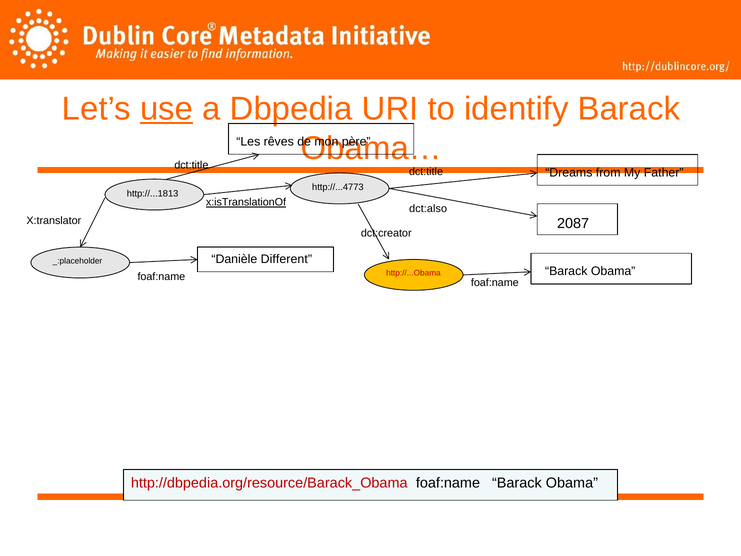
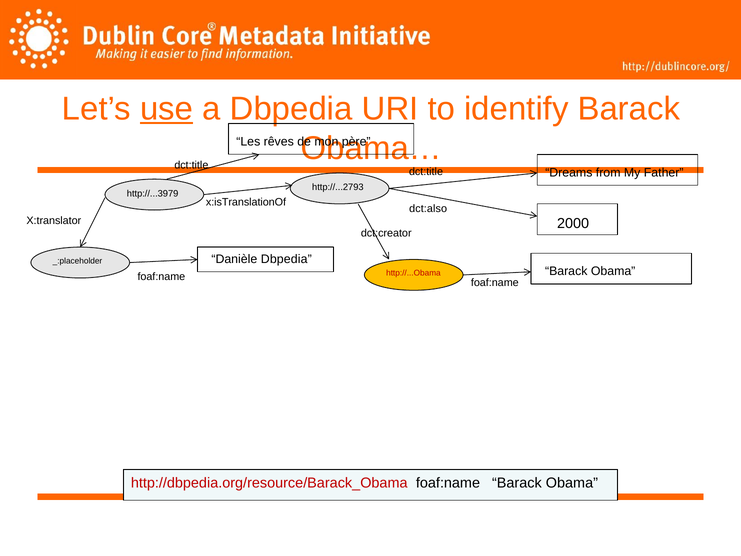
http://...4773: http://...4773 -> http://...2793 (338, 187)
http://...1813: http://...1813 -> http://...3979 (153, 193)
x:isTranslationOf underline: present -> none (246, 202)
2087: 2087 -> 2000 (573, 223)
Danièle Different: Different -> Dbpedia (286, 259)
